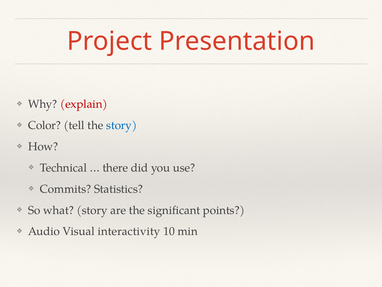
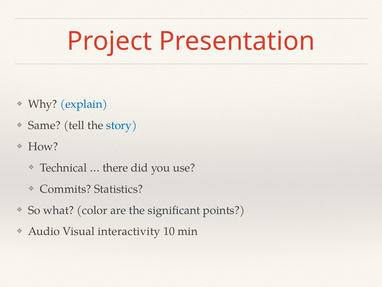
explain colour: red -> blue (84, 104)
Color: Color -> Same (44, 125)
what story: story -> color (92, 210)
